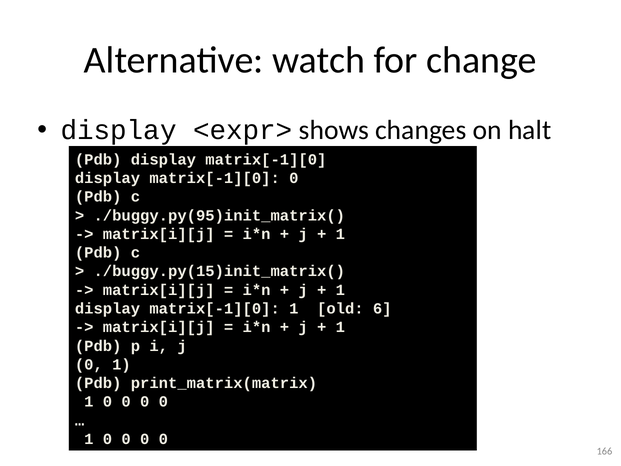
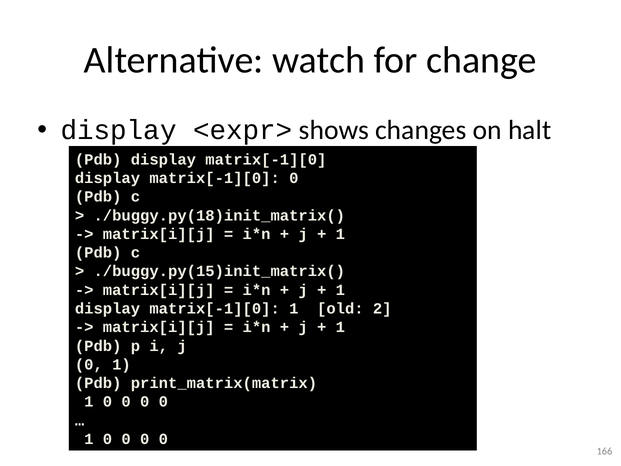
./buggy.py(95)init_matrix(: ./buggy.py(95)init_matrix( -> ./buggy.py(18)init_matrix( (219, 215)
6: 6 -> 2 (382, 308)
